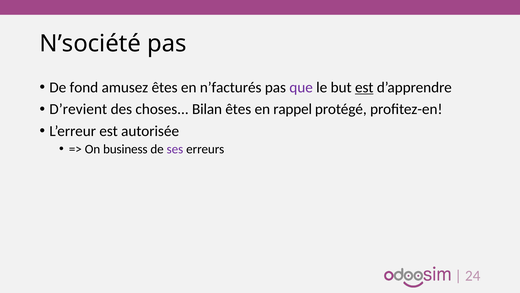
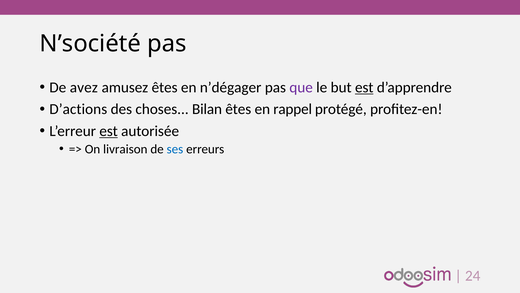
fond: fond -> avez (84, 87)
n’facturés: n’facturés -> n’dégager (231, 87)
D’revient: D’revient -> D’actions (78, 109)
est underline: none -> present (109, 131)
business: business -> livraison (125, 149)
ses colour: purple -> blue (175, 149)
